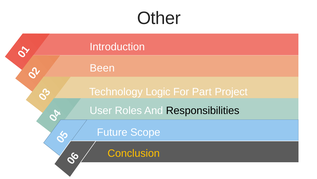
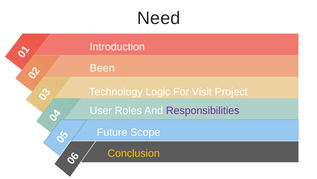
Other: Other -> Need (159, 18)
Part: Part -> Visit (202, 91)
Responsibilities colour: black -> purple (203, 110)
